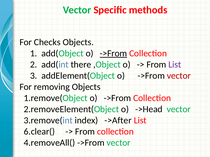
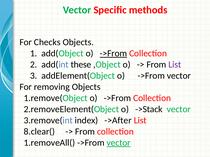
there: there -> these (81, 65)
vector colour: red -> black (179, 76)
->Head: ->Head -> ->Stack (149, 109)
6.clear(: 6.clear( -> 8.clear( (39, 132)
4.removeAll(: 4.removeAll( -> 1.removeAll( (49, 143)
vector underline: none -> present (119, 143)
